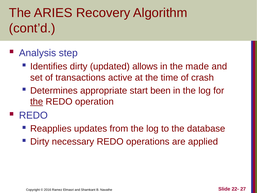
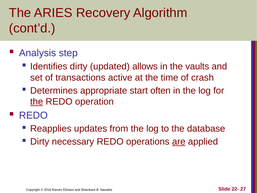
made: made -> vaults (197, 66)
been: been -> often (160, 90)
are underline: none -> present (179, 142)
